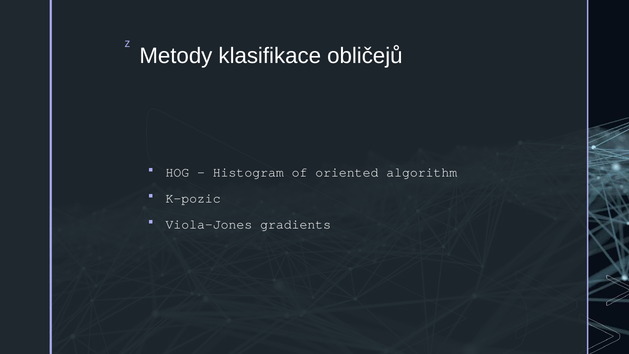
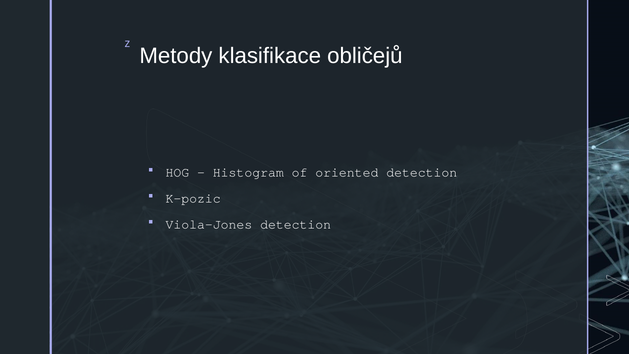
oriented algorithm: algorithm -> detection (422, 172)
Viola-Jones gradients: gradients -> detection (296, 225)
